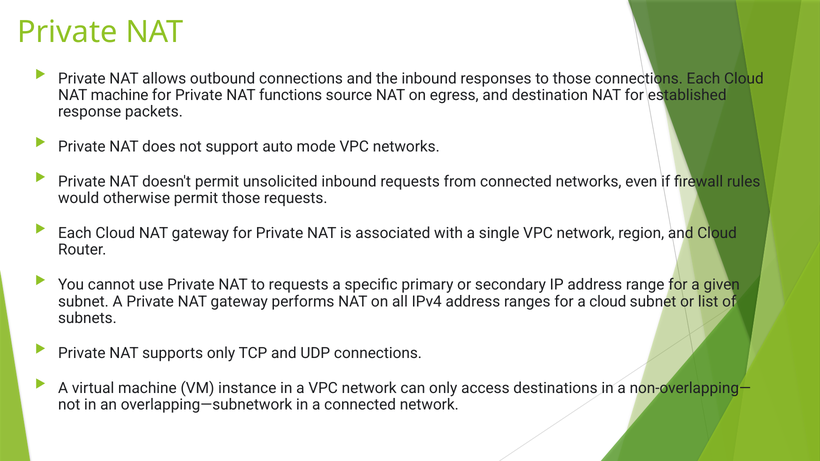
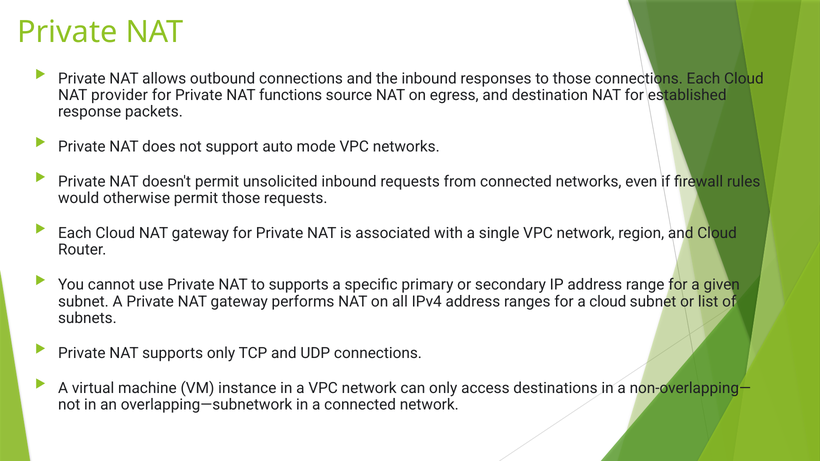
NAT machine: machine -> provider (119, 95)
to requests: requests -> supports (299, 285)
